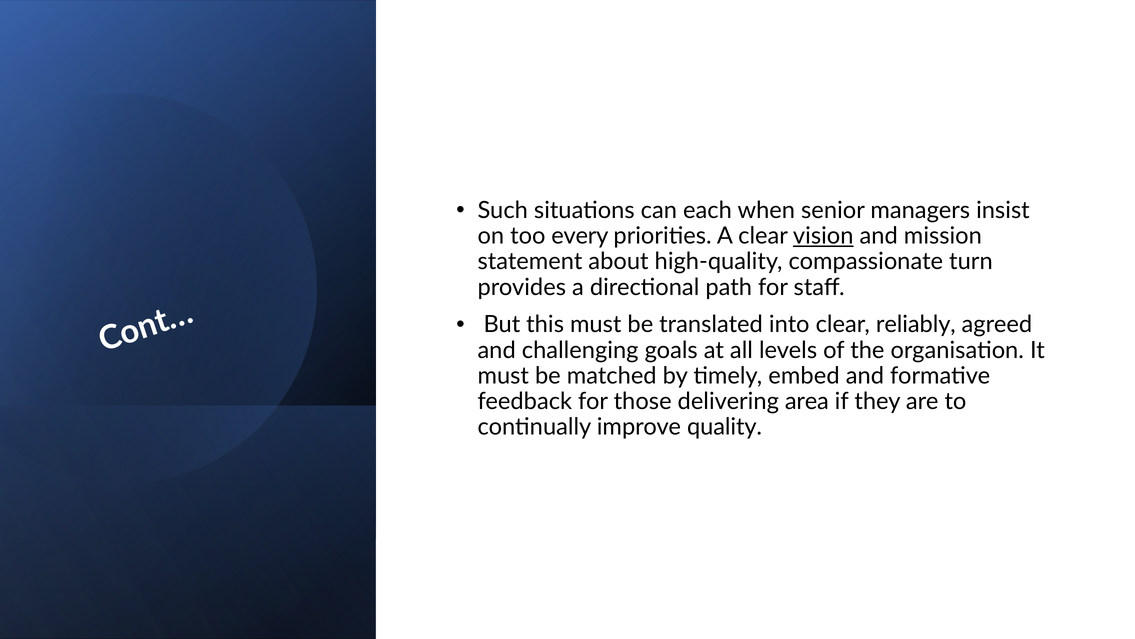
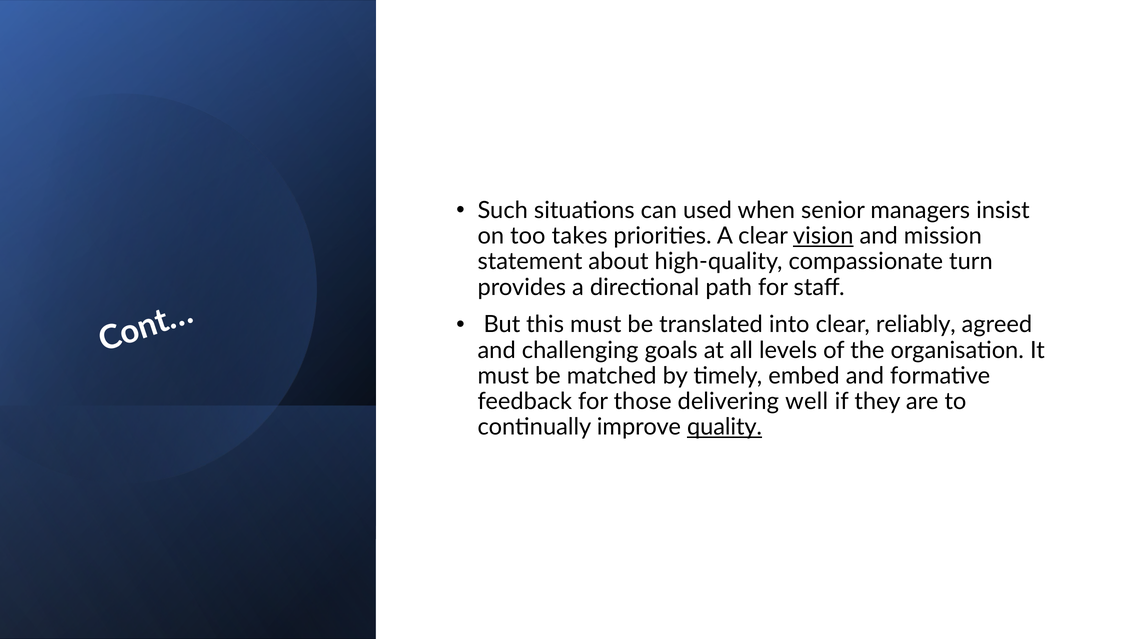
each: each -> used (708, 210)
every: every -> takes (580, 236)
area: area -> well (807, 401)
quality underline: none -> present (725, 427)
